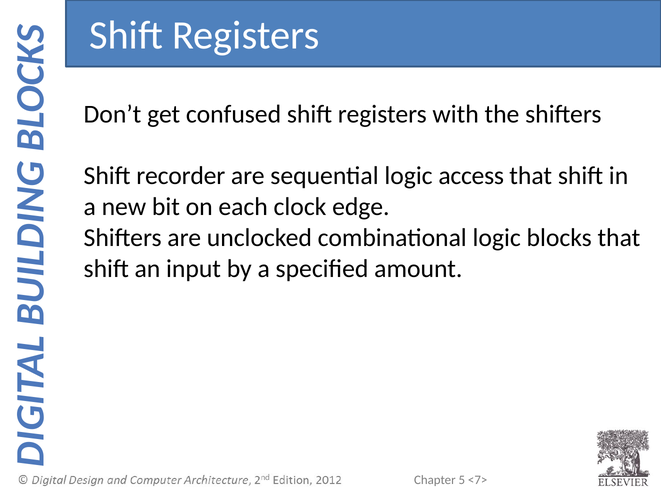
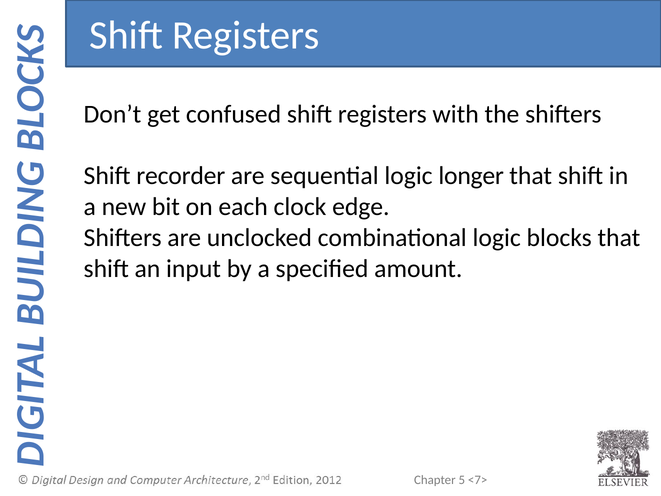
access: access -> longer (471, 176)
